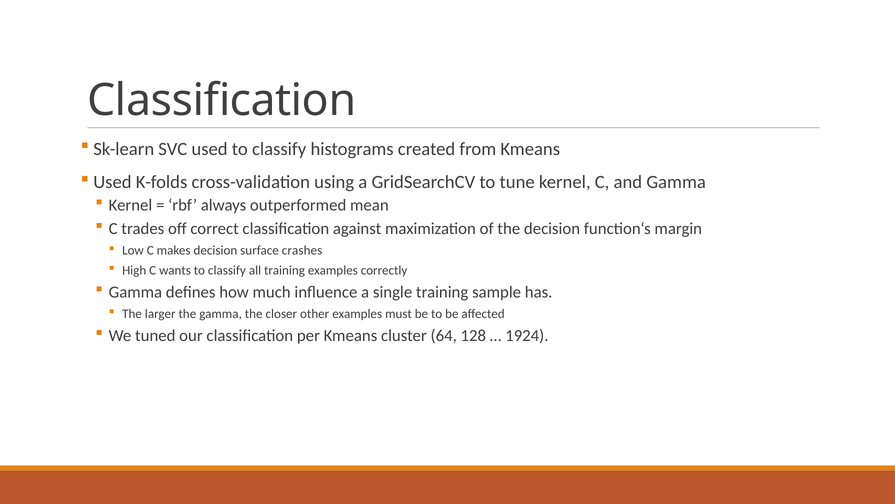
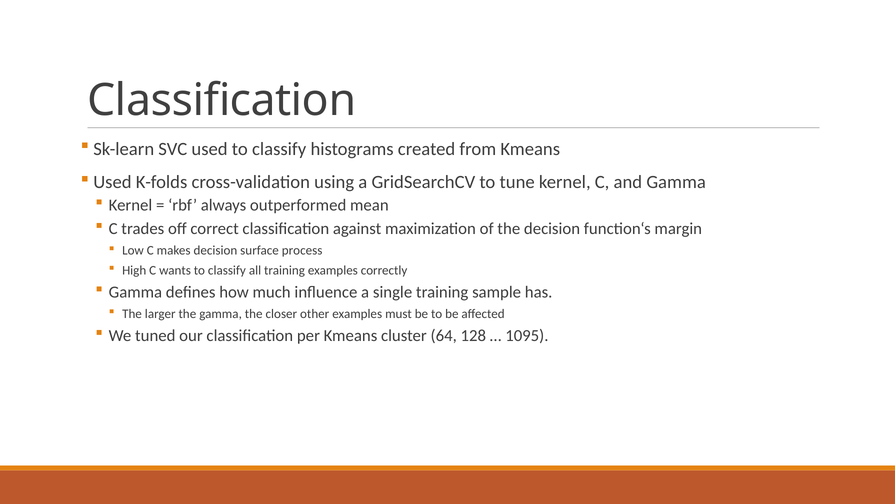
crashes: crashes -> process (302, 250)
1924: 1924 -> 1095 (527, 335)
